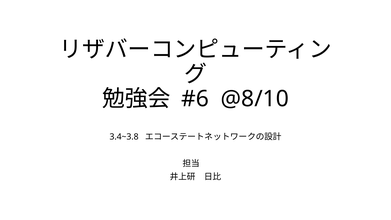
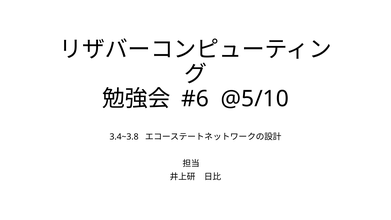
@8/10: @8/10 -> @5/10 (255, 99)
